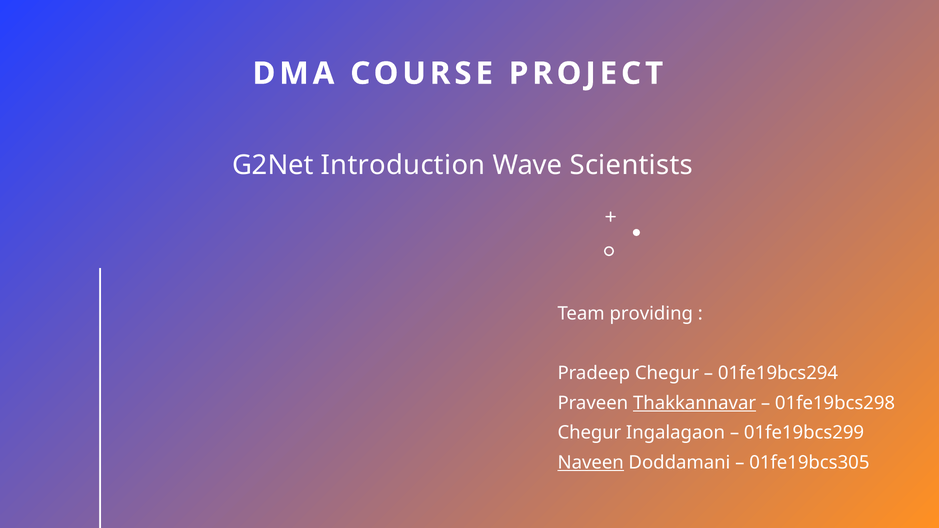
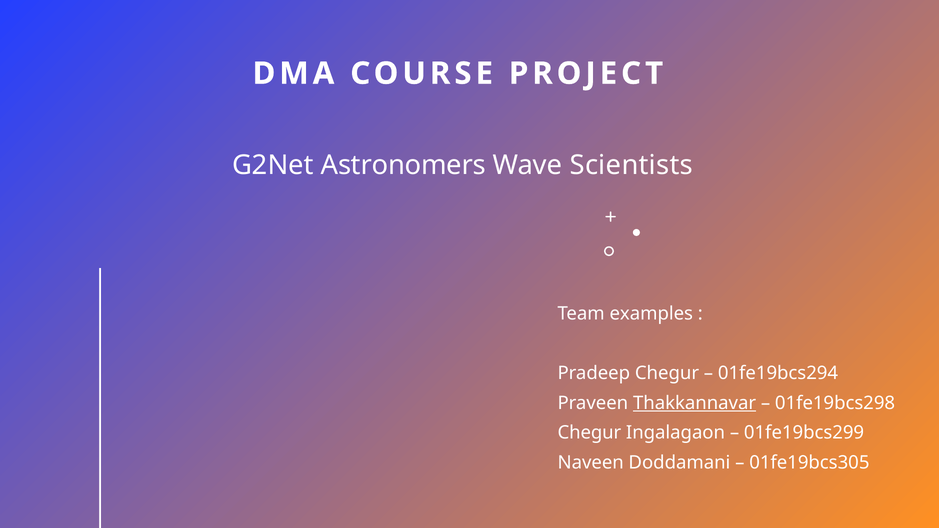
Introduction: Introduction -> Astronomers (403, 165)
providing: providing -> examples (651, 314)
Naveen underline: present -> none (591, 463)
